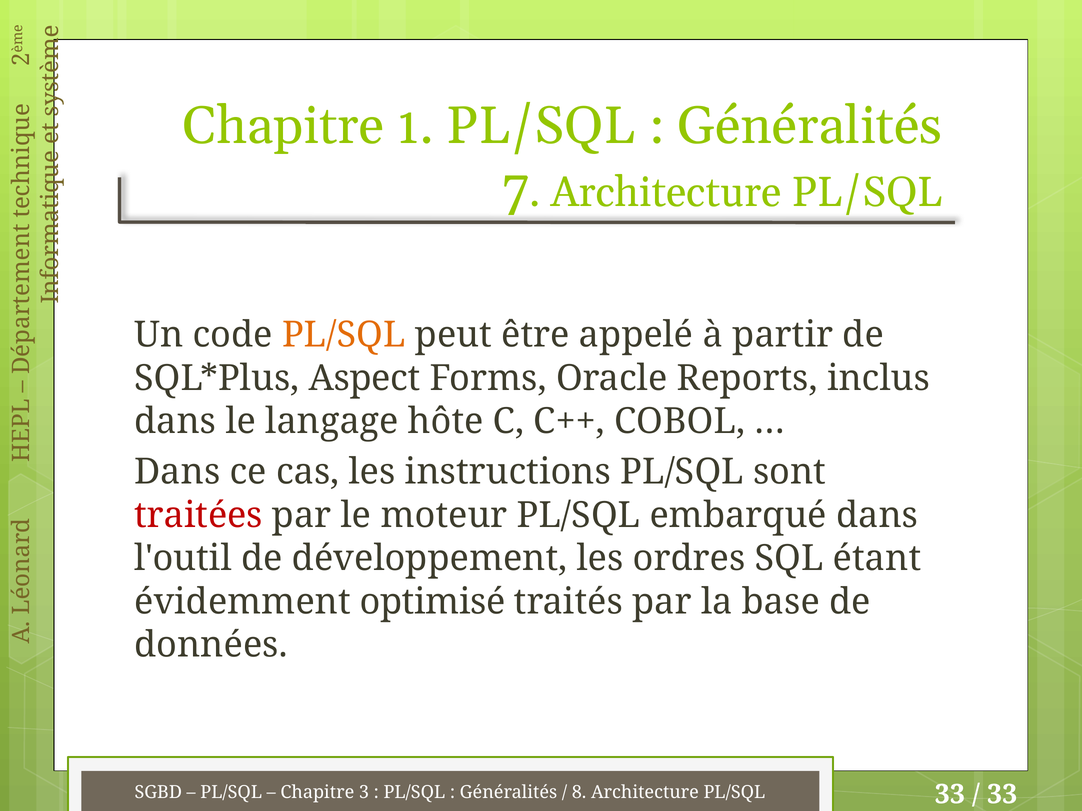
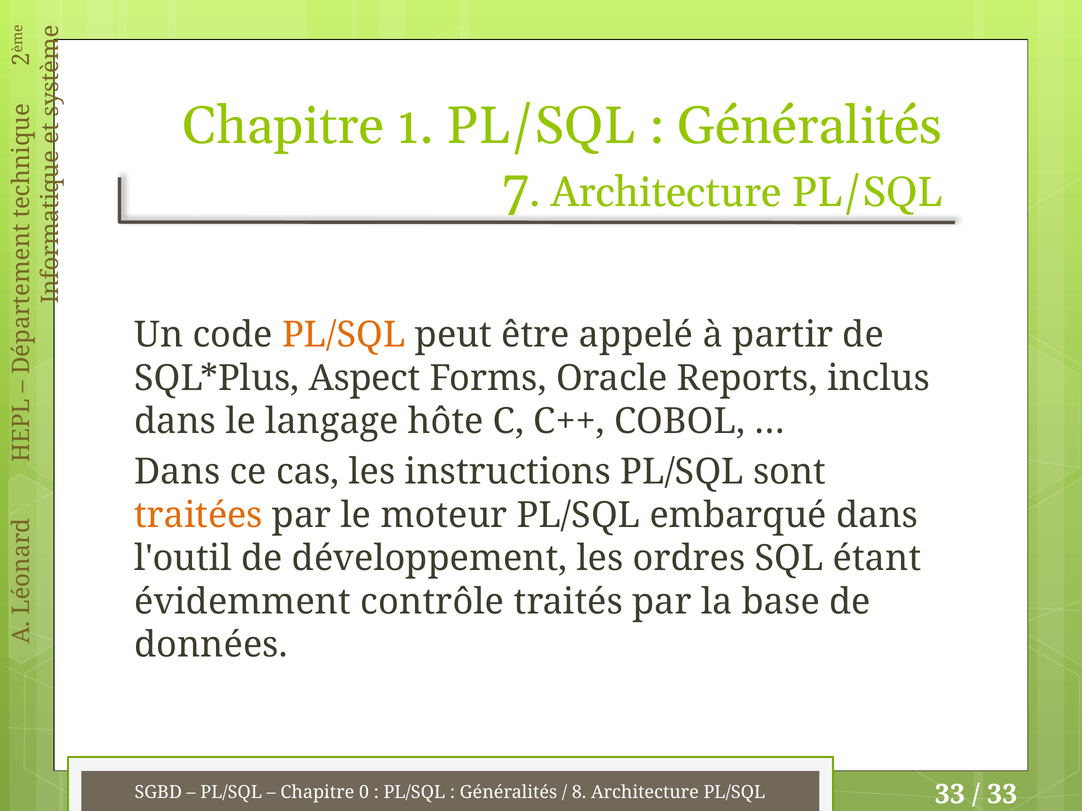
traitées colour: red -> orange (199, 516)
optimisé: optimisé -> contrôle (432, 602)
3: 3 -> 0 (364, 793)
